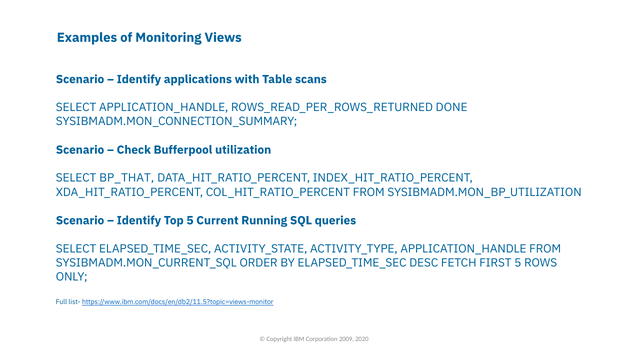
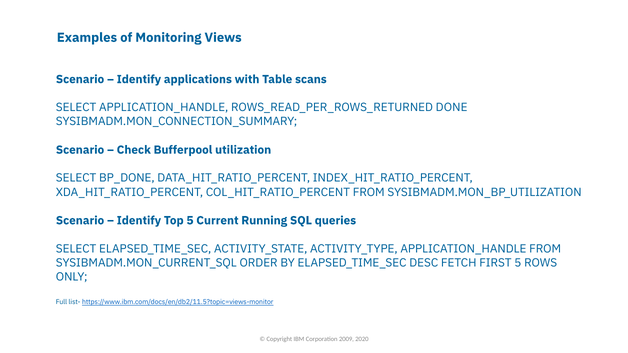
BP_THAT: BP_THAT -> BP_DONE (127, 178)
